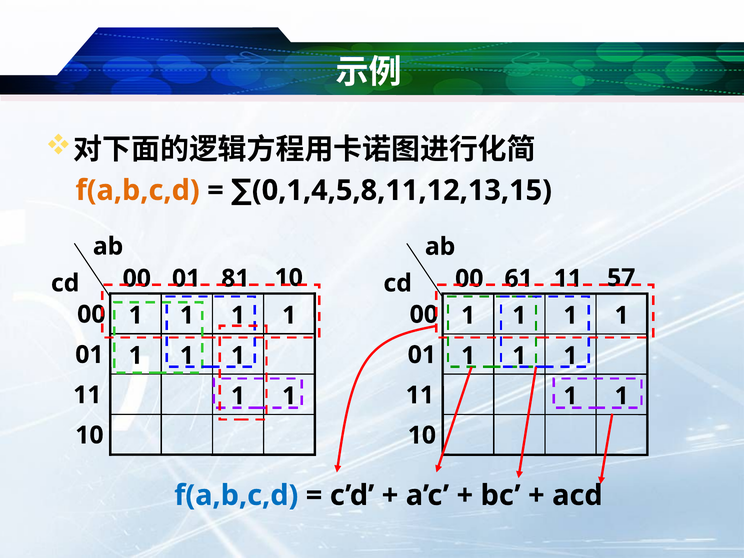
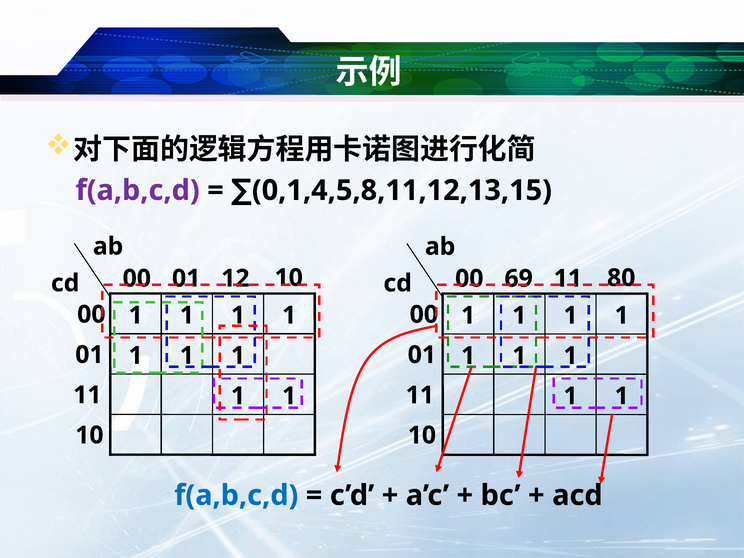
f(a,b,c,d colour: orange -> purple (138, 190)
81: 81 -> 12 (235, 278)
61: 61 -> 69 (519, 279)
57: 57 -> 80 (621, 278)
